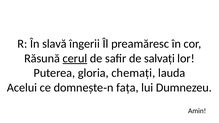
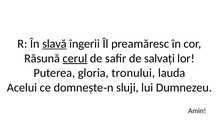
slavă underline: none -> present (54, 44)
chemați: chemați -> tronului (133, 73)
fața: fața -> sluji (127, 88)
